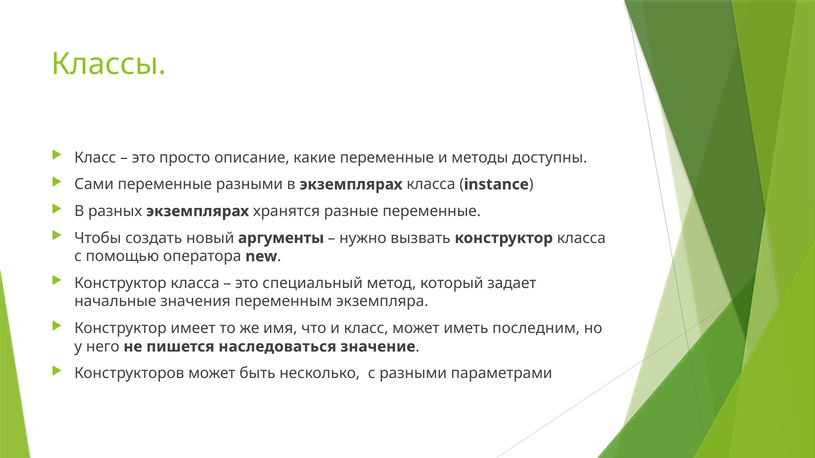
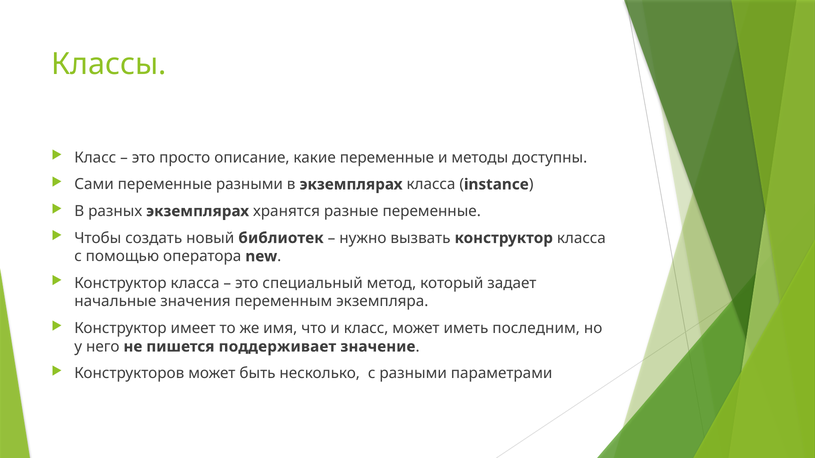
аргументы: аргументы -> библиотек (281, 238)
наследоваться: наследоваться -> поддерживает (277, 347)
